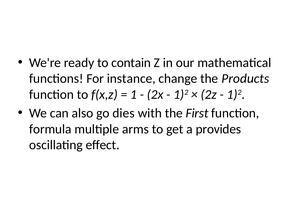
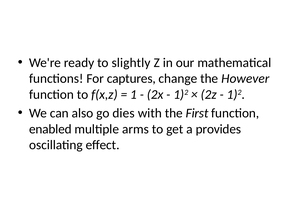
contain: contain -> slightly (131, 63)
instance: instance -> captures (131, 78)
Products: Products -> However (245, 78)
formula: formula -> enabled (50, 129)
